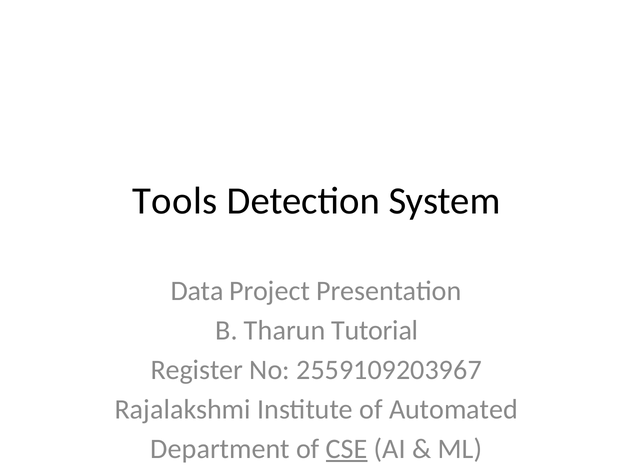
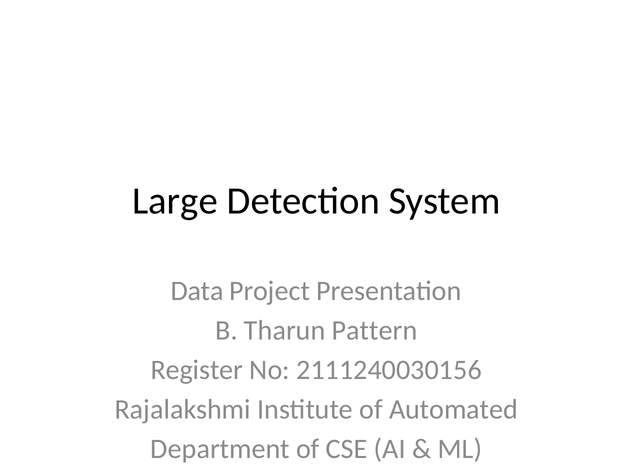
Tools: Tools -> Large (175, 201)
Tutorial: Tutorial -> Pattern (375, 330)
2559109203967: 2559109203967 -> 2111240030156 (389, 370)
CSE underline: present -> none (347, 449)
